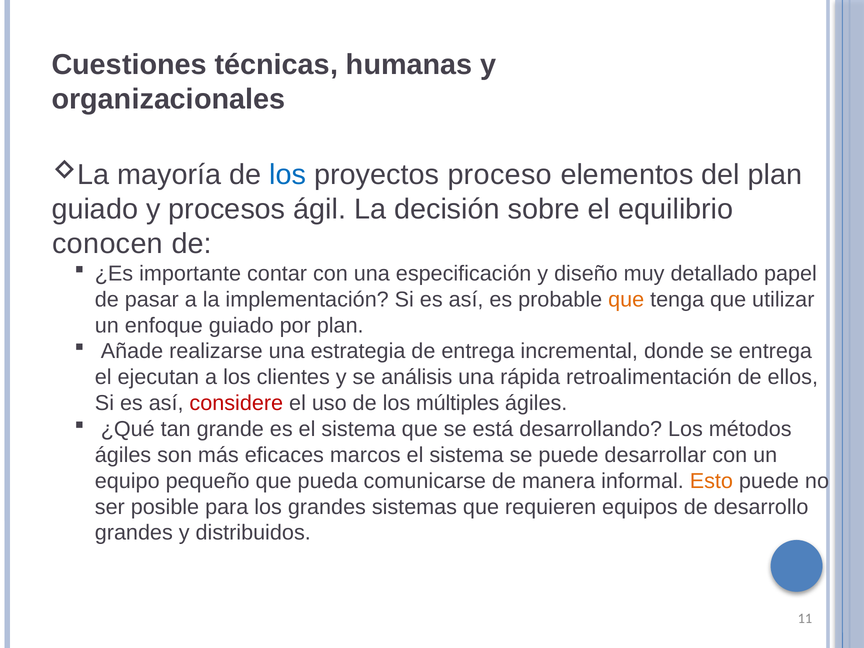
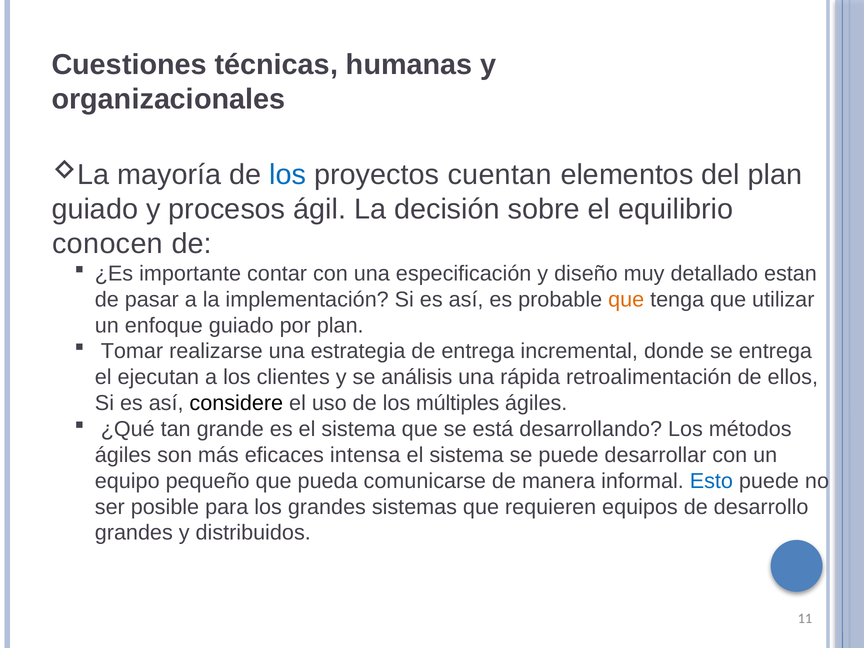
proceso: proceso -> cuentan (500, 175)
papel: papel -> estan (790, 274)
Añade: Añade -> Tomar (132, 351)
considere colour: red -> black (236, 403)
marcos: marcos -> intensa (365, 455)
Esto colour: orange -> blue (711, 481)
